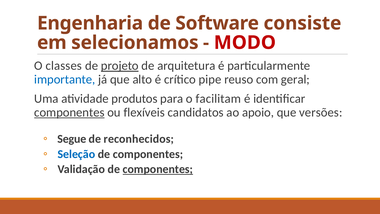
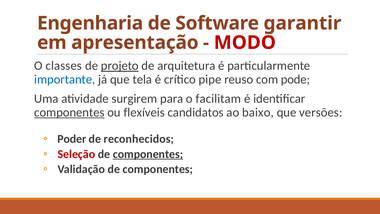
consiste: consiste -> garantir (302, 23)
selecionamos: selecionamos -> apresentação (135, 43)
alto: alto -> tela (142, 79)
geral: geral -> pode (295, 79)
produtos: produtos -> surgirem (134, 99)
apoio: apoio -> baixo (258, 112)
Segue: Segue -> Poder (72, 139)
Seleção colour: blue -> red (76, 154)
componentes underline: none -> present (148, 154)
componentes underline: present -> none (158, 169)
